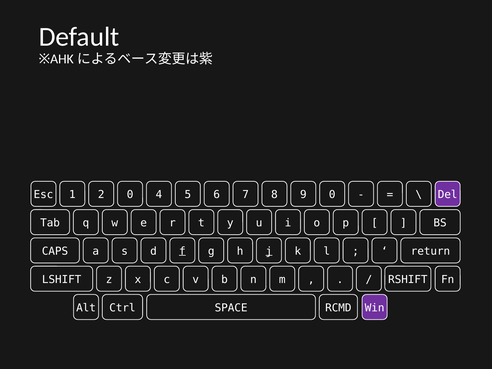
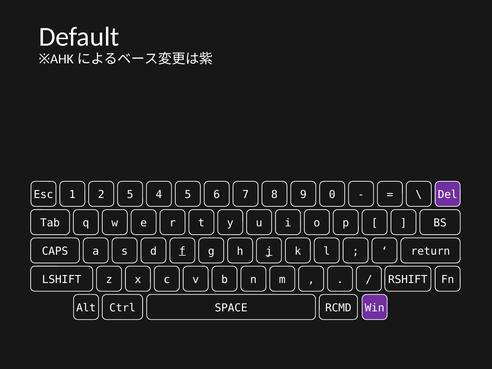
2 0: 0 -> 5 (130, 195)
